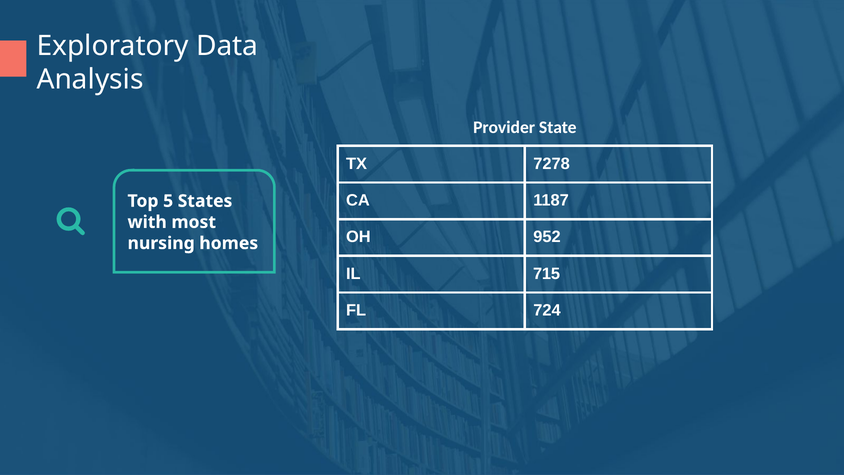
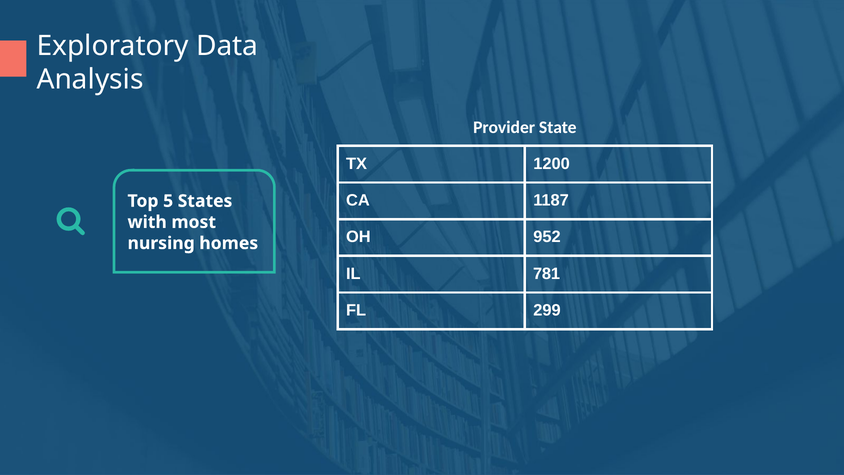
7278: 7278 -> 1200 (552, 164)
715: 715 -> 781 (547, 274)
724: 724 -> 299 (547, 310)
